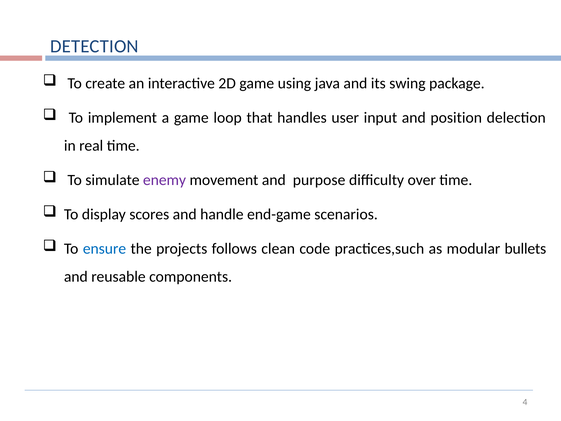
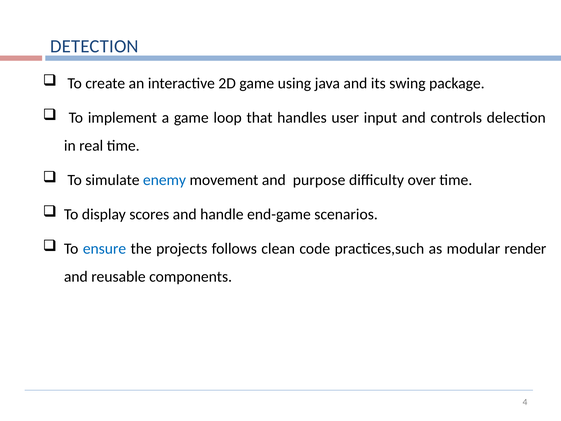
position: position -> controls (456, 118)
enemy colour: purple -> blue (165, 180)
bullets: bullets -> render (525, 248)
